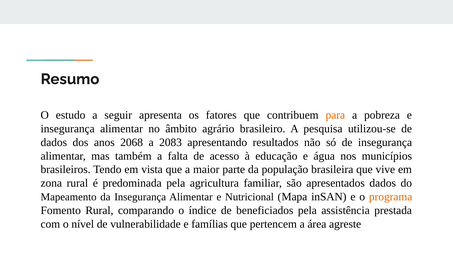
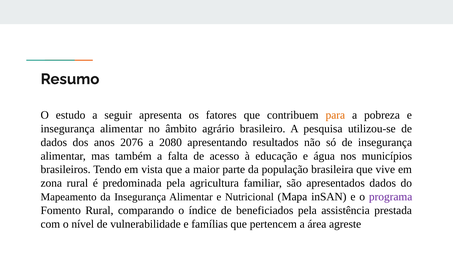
2068: 2068 -> 2076 (132, 142)
2083: 2083 -> 2080 (171, 142)
programa colour: orange -> purple (391, 197)
